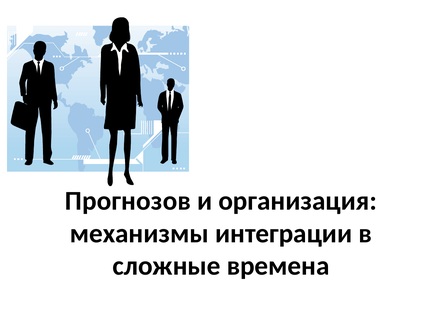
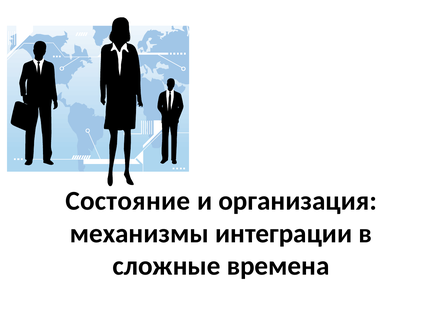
Прогнозов: Прогнозов -> Состояние (128, 201)
